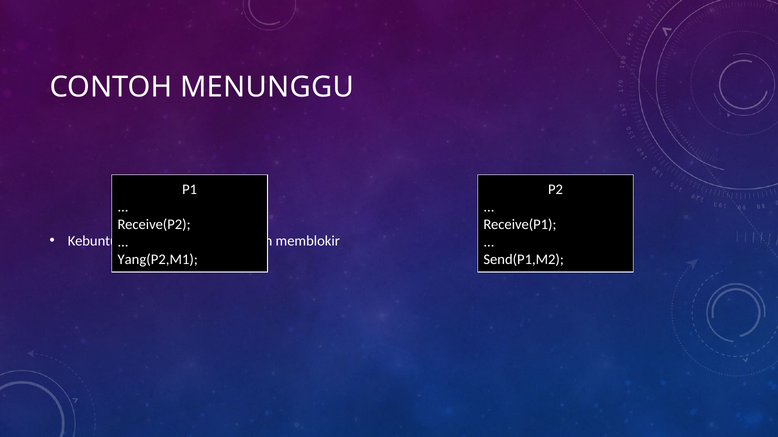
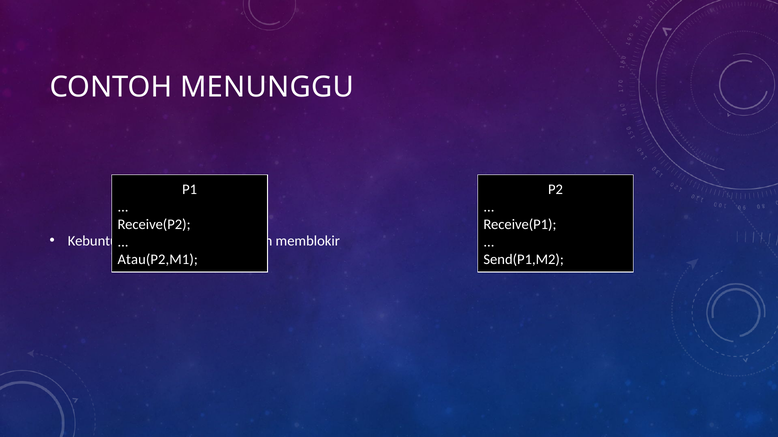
Yang(P2,M1: Yang(P2,M1 -> Atau(P2,M1 (158, 260)
